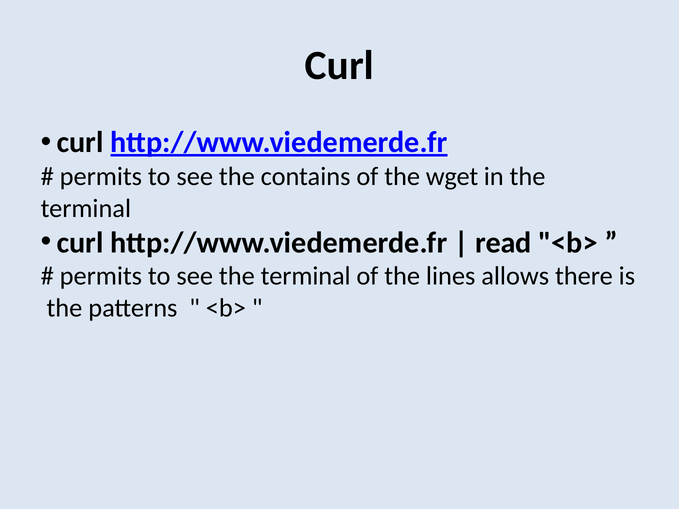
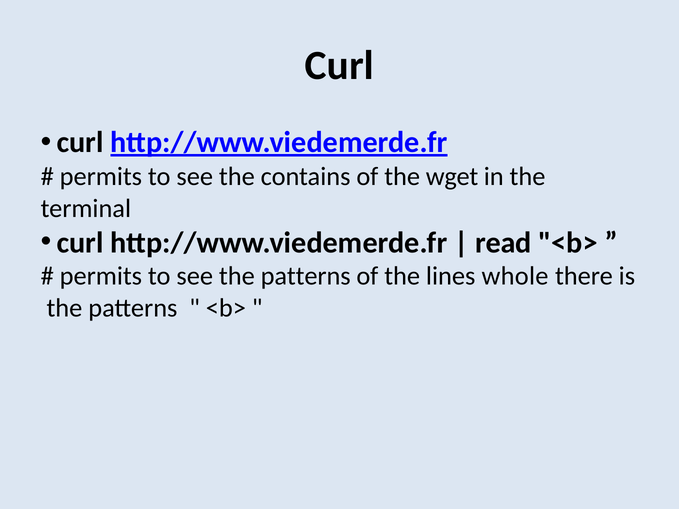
see the terminal: terminal -> patterns (306, 276)
allows: allows -> whole (515, 276)
